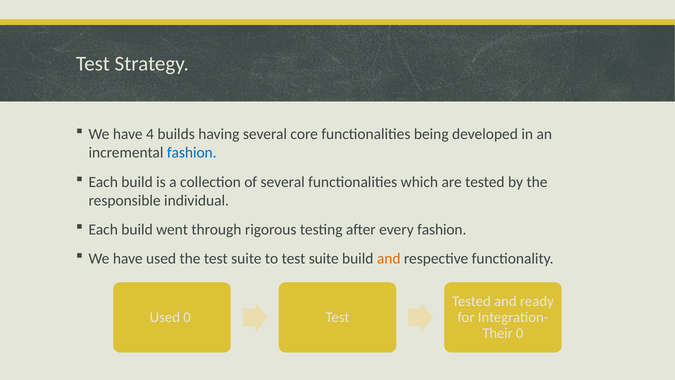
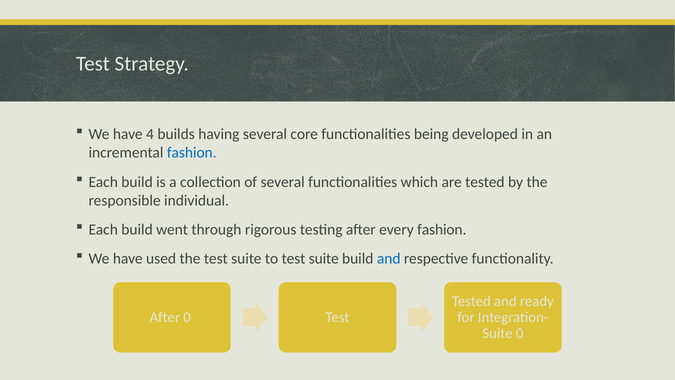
and colour: orange -> blue (389, 259)
Used: Used -> After (165, 317)
Their: Their -> Suite (498, 333)
